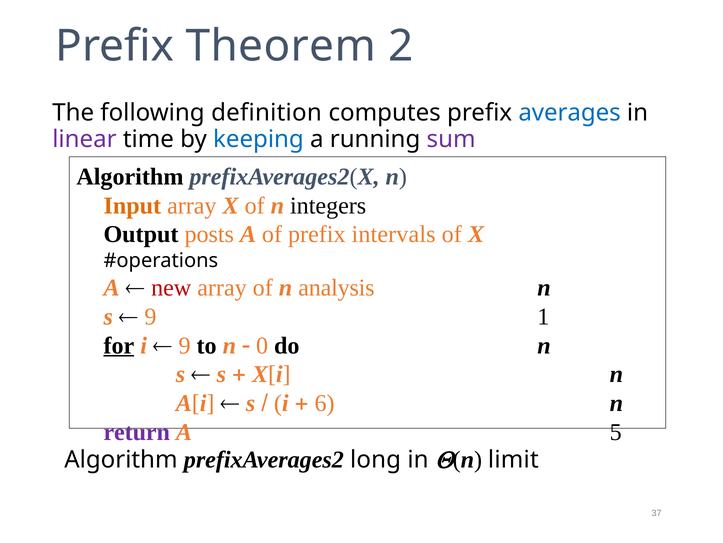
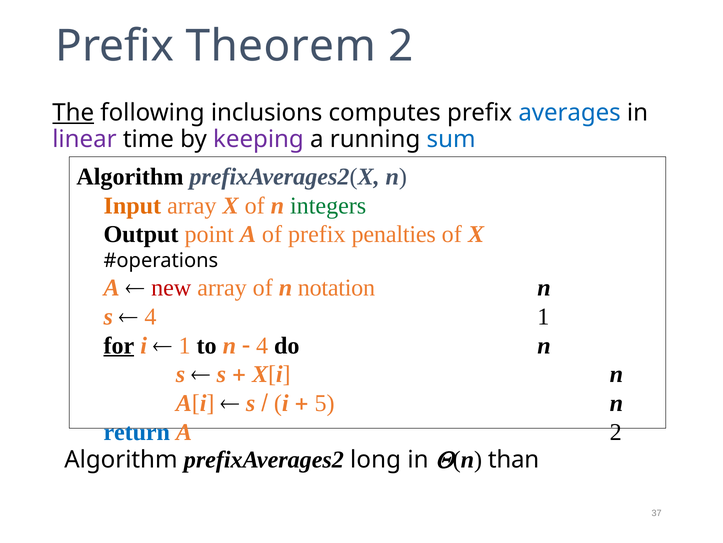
The underline: none -> present (73, 113)
definition: definition -> inclusions (267, 113)
keeping colour: blue -> purple (258, 139)
sum colour: purple -> blue (451, 139)
integers colour: black -> green (328, 205)
posts: posts -> point (209, 234)
intervals: intervals -> penalties (394, 234)
analysis: analysis -> notation (336, 287)
9: 9 -> 4 (150, 316)
9: 9 -> 1 (185, 345)
0: 0 -> 4 (262, 345)
6: 6 -> 5 (325, 403)
return colour: purple -> blue (137, 432)
A 5: 5 -> 2 (616, 432)
limit: limit -> than (514, 459)
